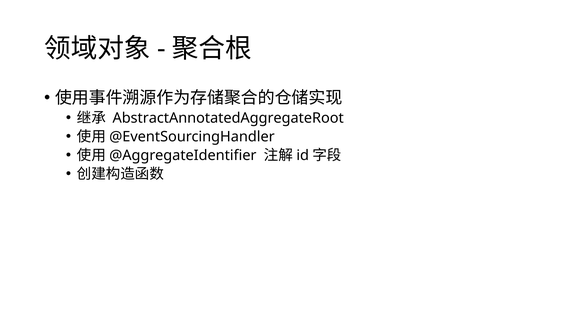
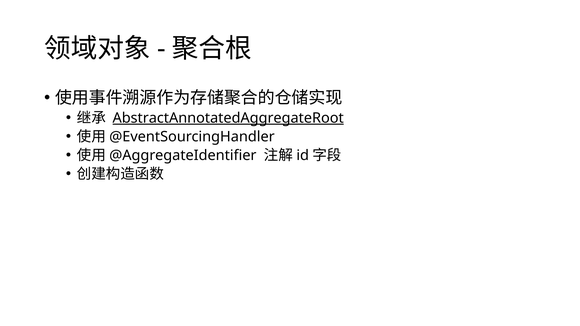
AbstractAnnotatedAggregateRoot underline: none -> present (228, 118)
